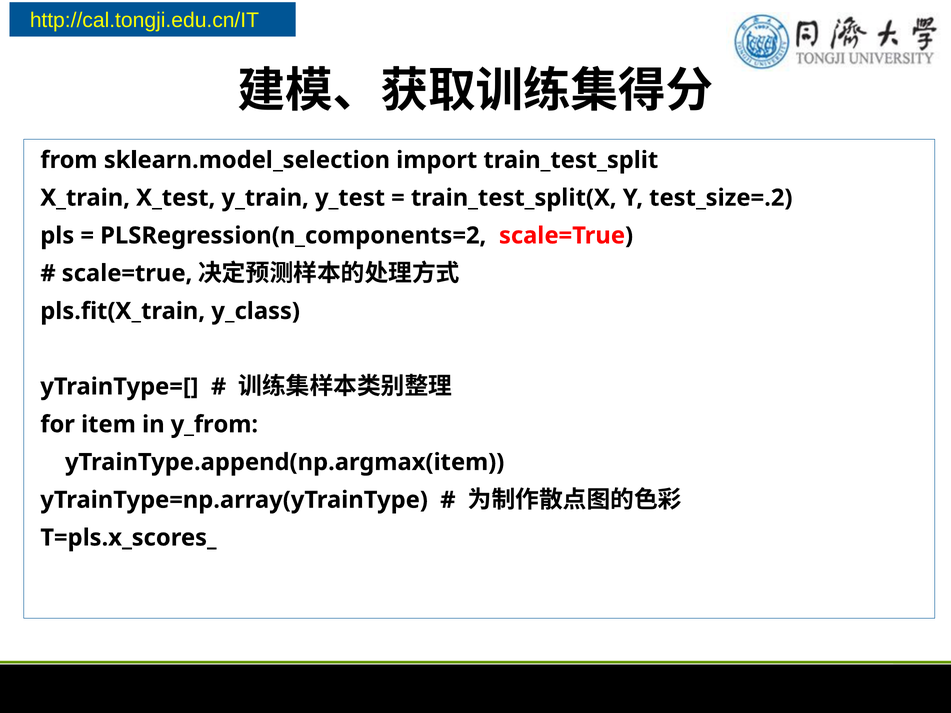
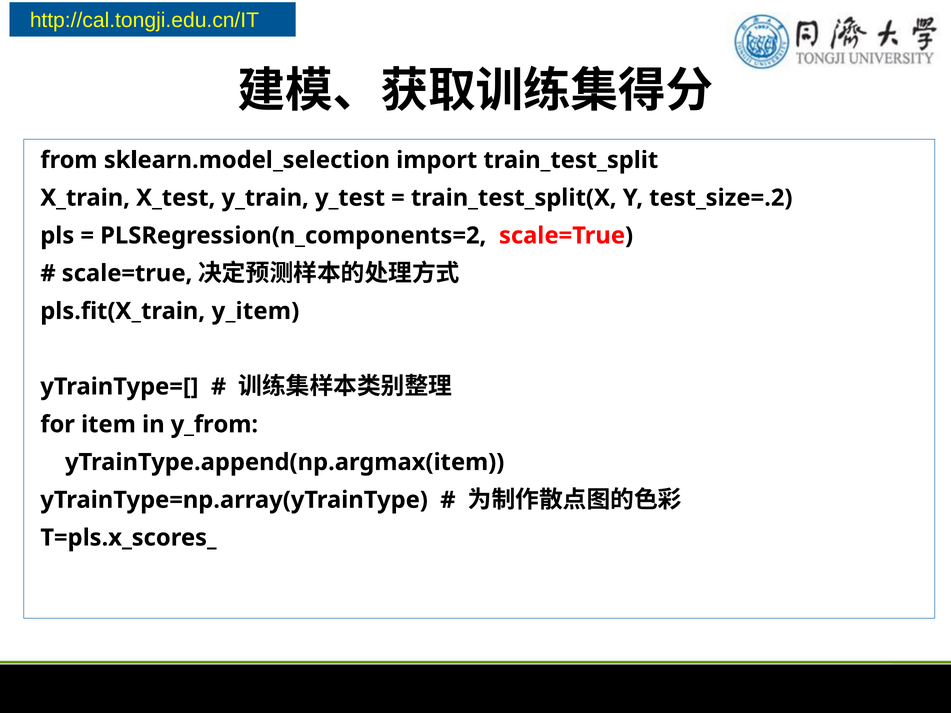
y_class: y_class -> y_item (255, 311)
